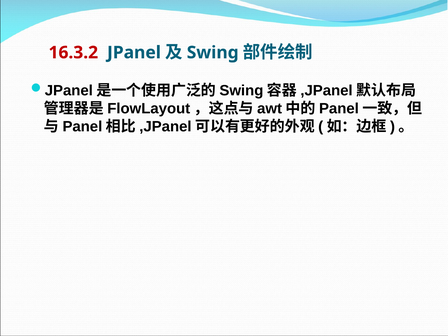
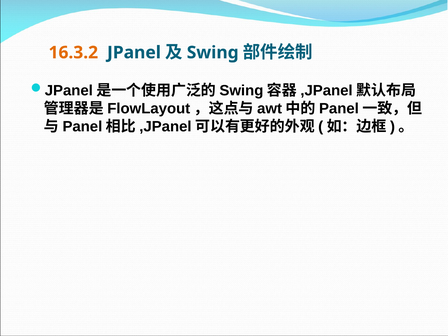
16.3.2 colour: red -> orange (73, 53)
